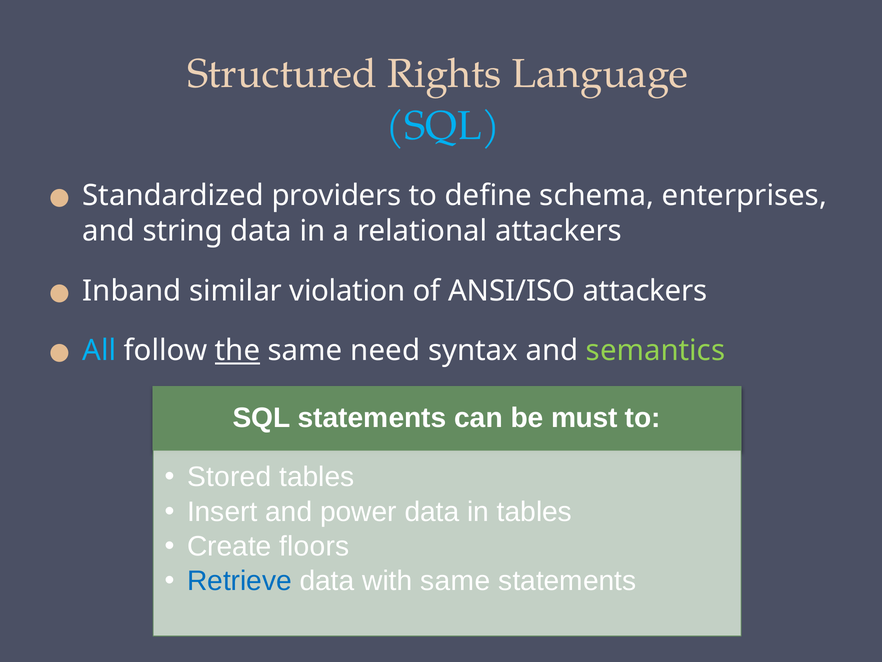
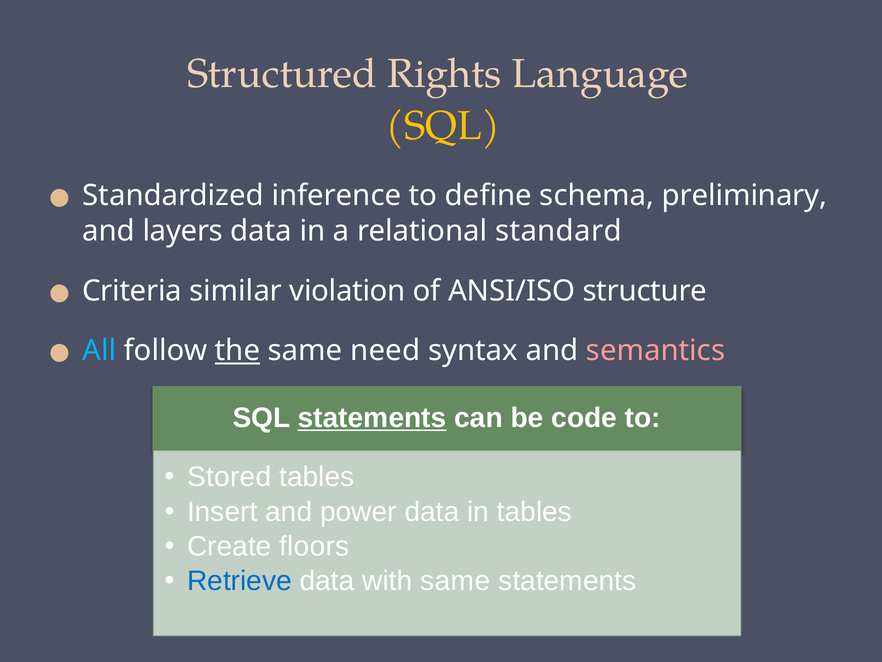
SQL colour: light blue -> yellow (443, 126)
providers: providers -> inference (336, 196)
enterprises: enterprises -> preliminary (745, 196)
string: string -> layers (183, 231)
relational attackers: attackers -> standard (558, 231)
Inband: Inband -> Criteria (132, 291)
ANSI/ISO attackers: attackers -> structure (645, 291)
semantics colour: light green -> pink (656, 350)
statements underline: none -> present (372, 418)
must: must -> code (584, 418)
